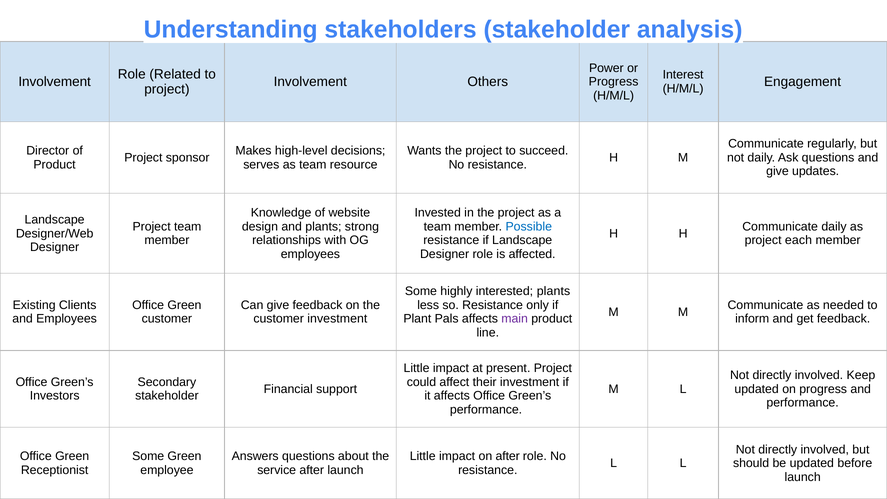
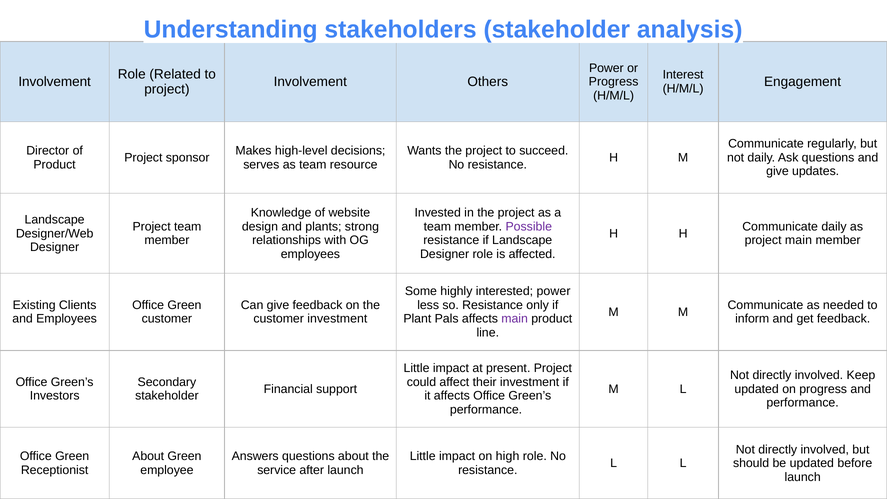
Possible colour: blue -> purple (529, 227)
project each: each -> main (798, 240)
interested plants: plants -> power (554, 291)
Some: Some -> About (148, 456)
on after: after -> high (508, 456)
